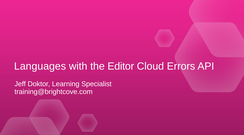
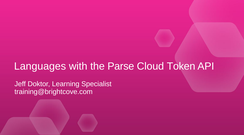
Editor: Editor -> Parse (121, 66)
Errors: Errors -> Token (181, 66)
